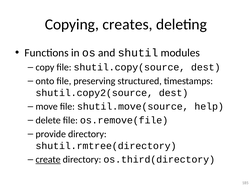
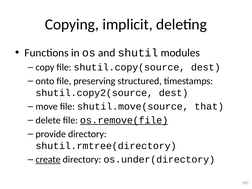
creates: creates -> implicit (128, 24)
help: help -> that (209, 107)
os.remove(file underline: none -> present (124, 120)
os.third(directory: os.third(directory -> os.under(directory (159, 160)
